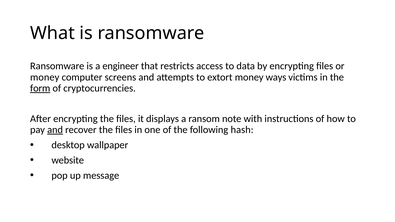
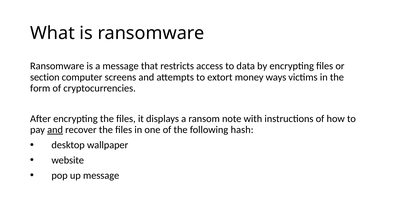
a engineer: engineer -> message (121, 66)
money: money -> section (45, 77)
form underline: present -> none (40, 88)
